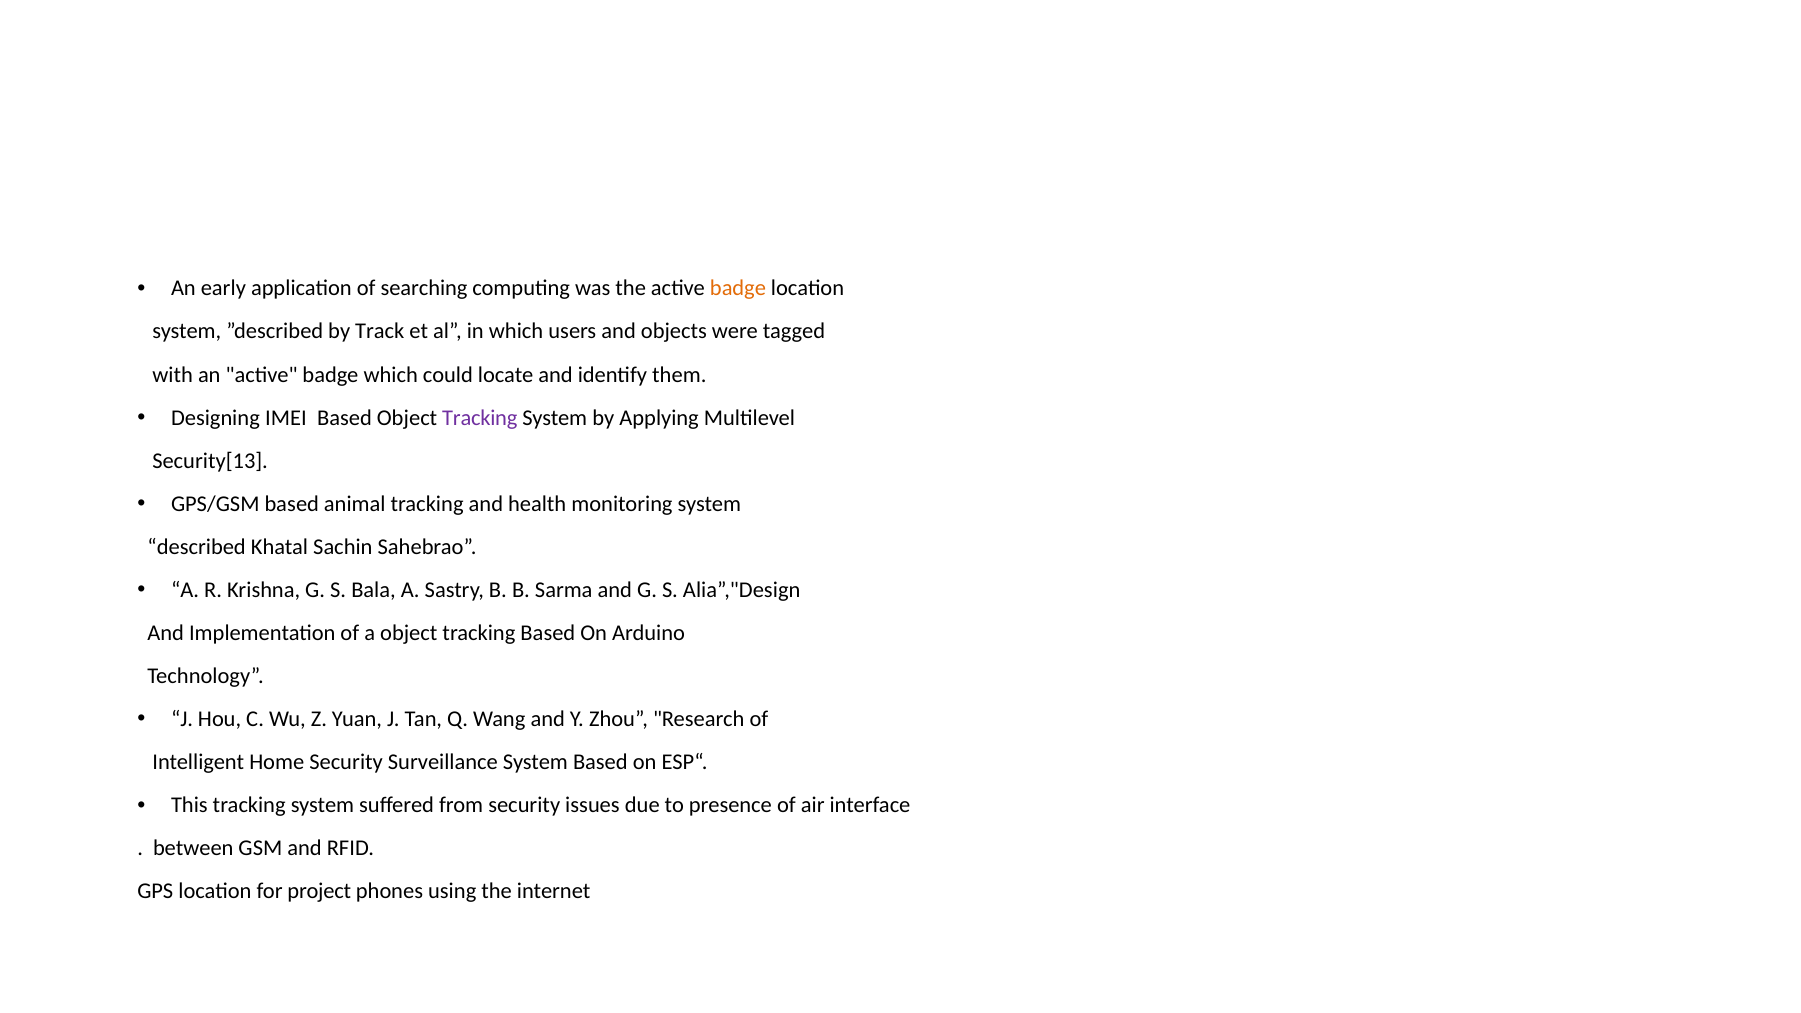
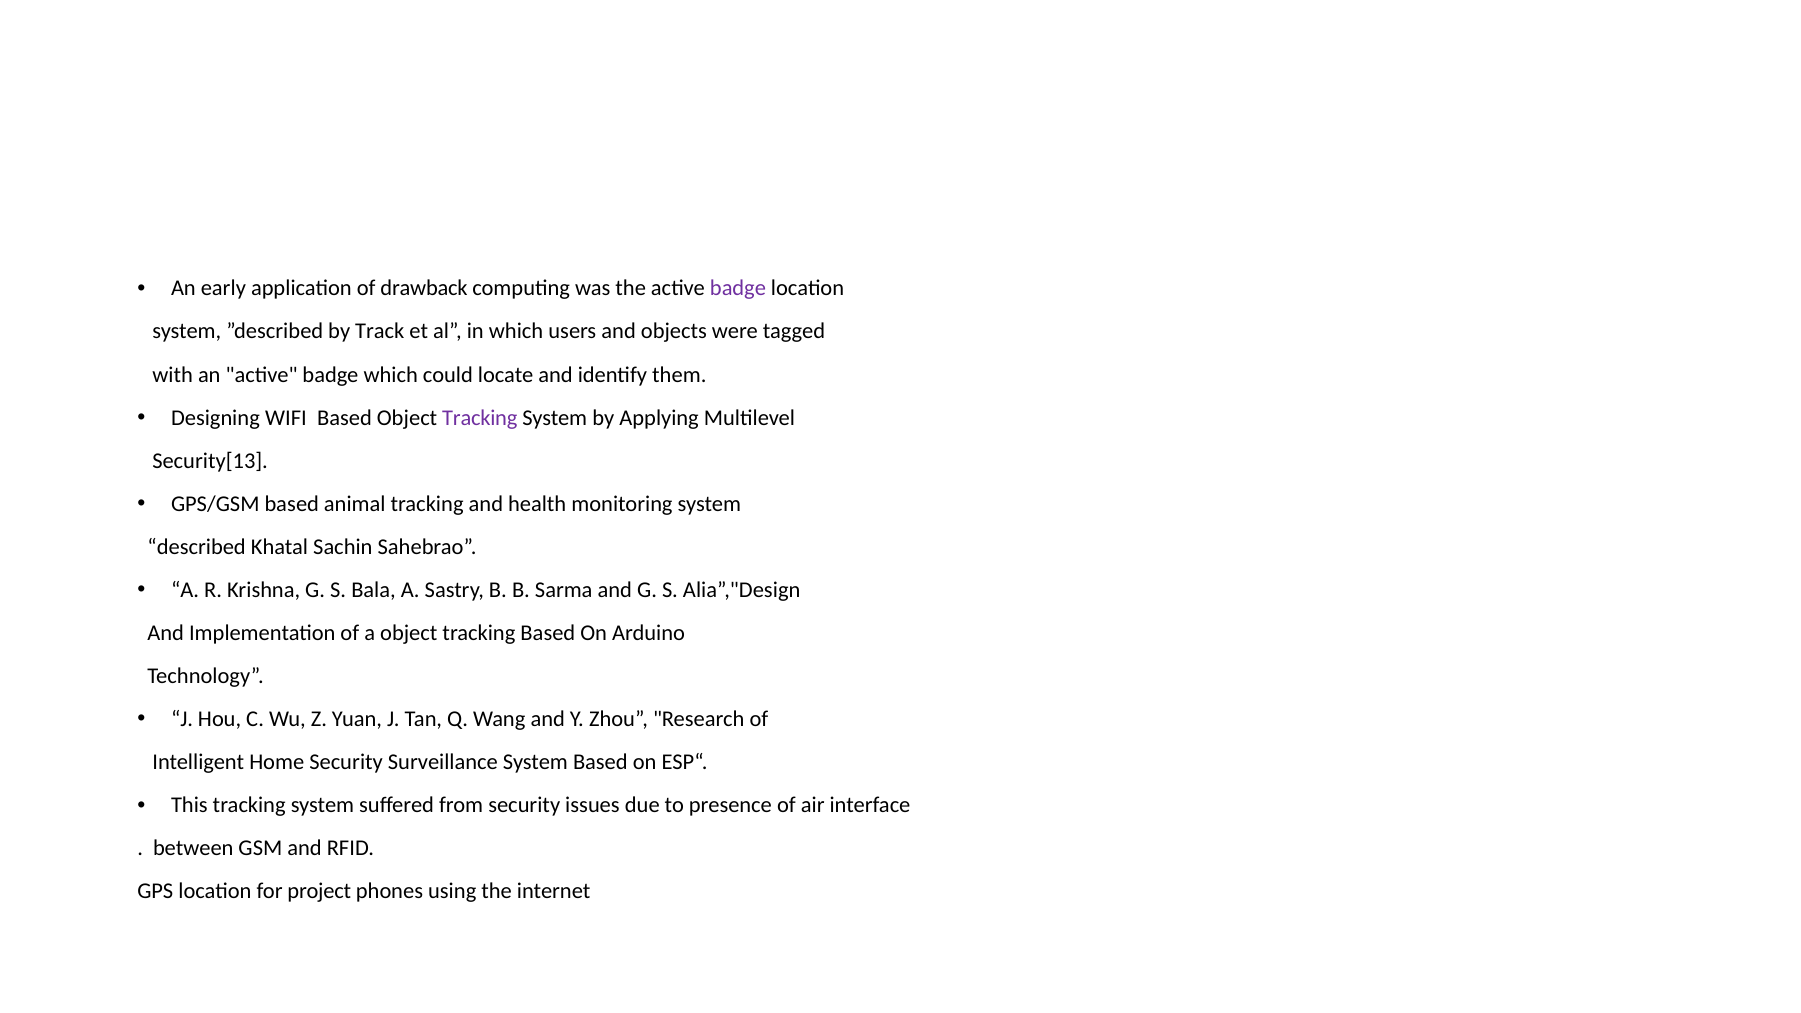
searching: searching -> drawback (424, 288)
badge colour: orange -> purple (738, 288)
IMEI: IMEI -> WIFI (286, 418)
